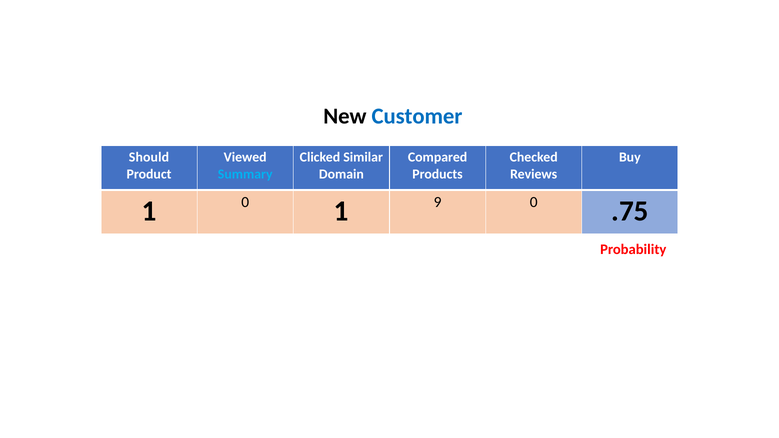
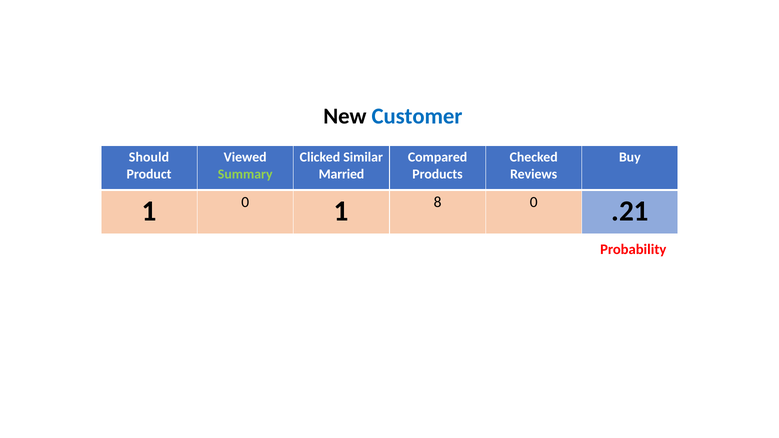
Summary colour: light blue -> light green (245, 174)
Domain: Domain -> Married (341, 174)
9: 9 -> 8 (438, 202)
.75: .75 -> .21 (630, 211)
